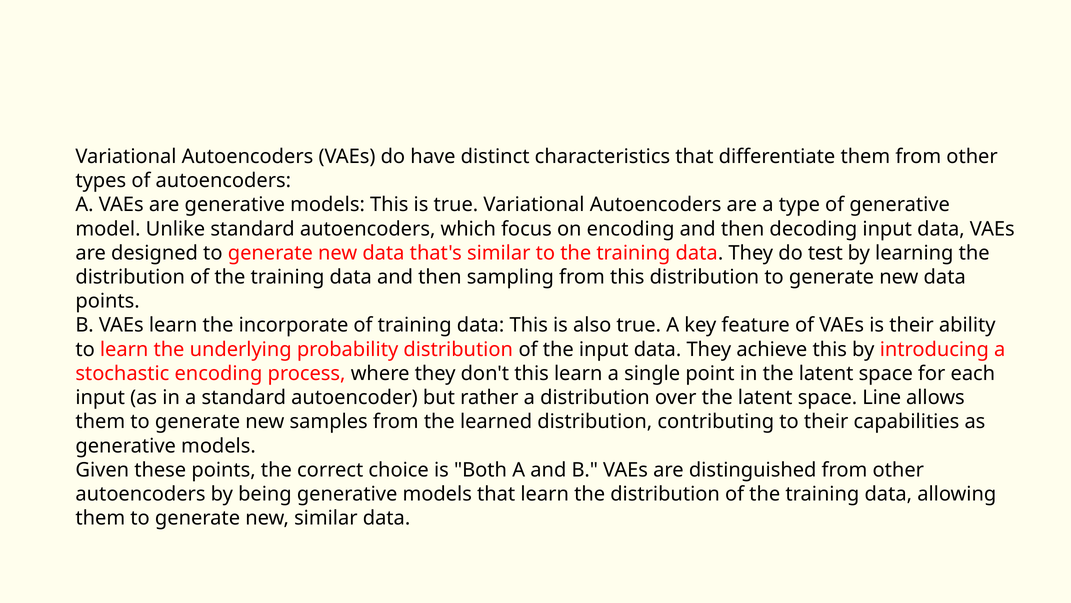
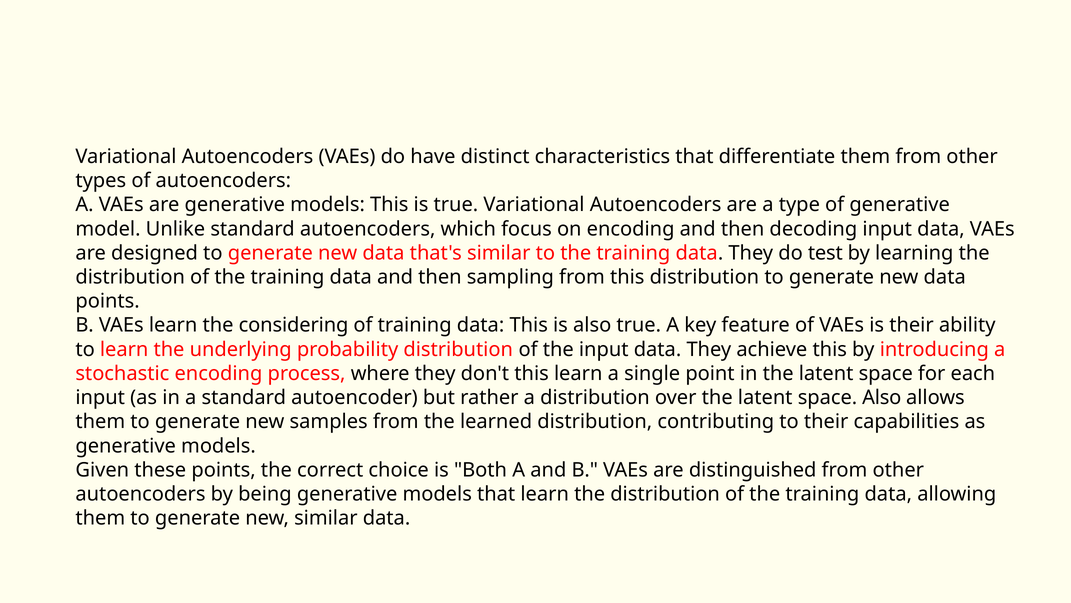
incorporate: incorporate -> considering (294, 325)
space Line: Line -> Also (882, 397)
